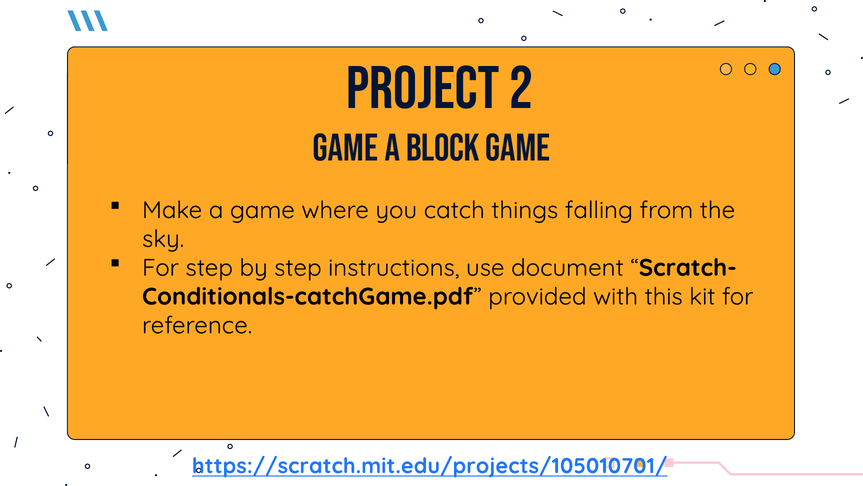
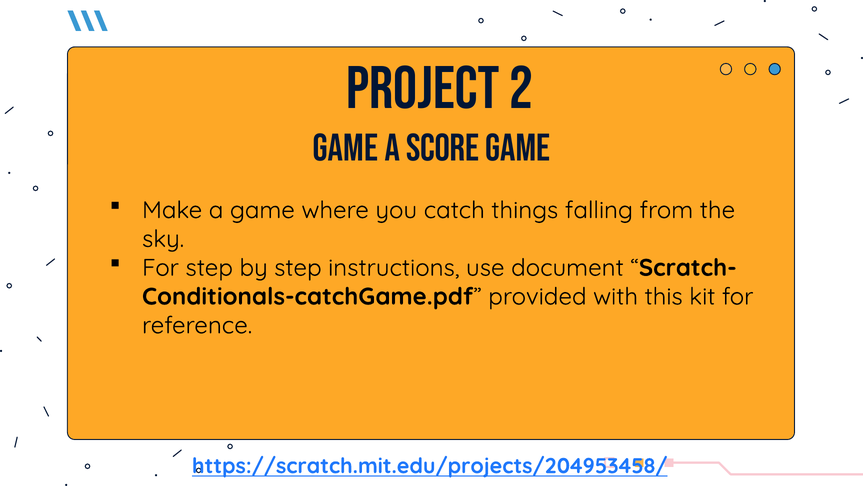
Block: Block -> Score (443, 148)
https://scratch.mit.edu/projects/105010701/: https://scratch.mit.edu/projects/105010701/ -> https://scratch.mit.edu/projects/204953458/ (430, 465)
